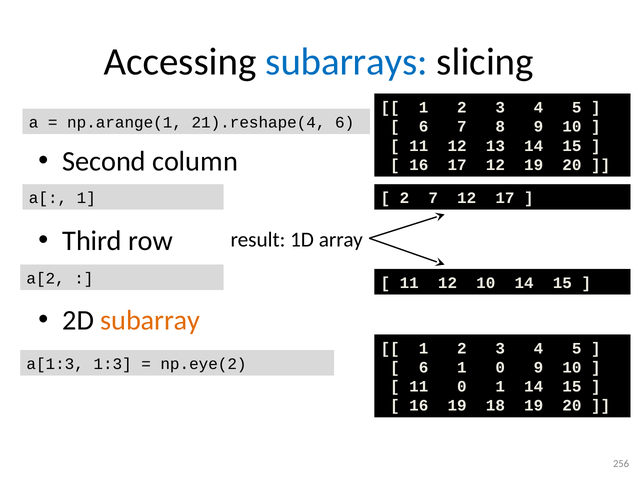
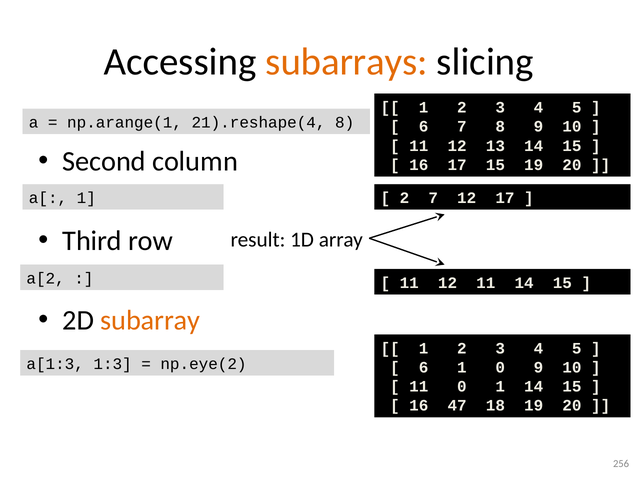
subarrays colour: blue -> orange (347, 62)
21).reshape(4 6: 6 -> 8 (345, 122)
17 12: 12 -> 15 (495, 165)
12 10: 10 -> 11 (486, 283)
16 19: 19 -> 47 (457, 405)
